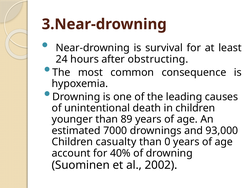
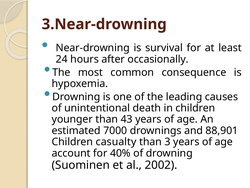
obstructing: obstructing -> occasionally (158, 59)
89: 89 -> 43 (127, 119)
93,000: 93,000 -> 88,901 (222, 130)
0: 0 -> 3 (167, 142)
